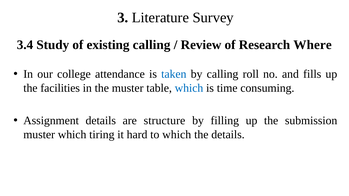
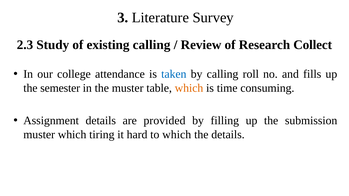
3.4: 3.4 -> 2.3 (25, 45)
Where: Where -> Collect (313, 45)
facilities: facilities -> semester (60, 88)
which colour: blue -> orange (189, 88)
structure: structure -> provided (164, 121)
